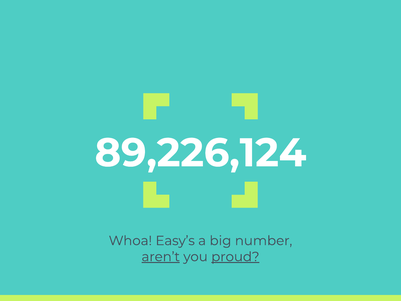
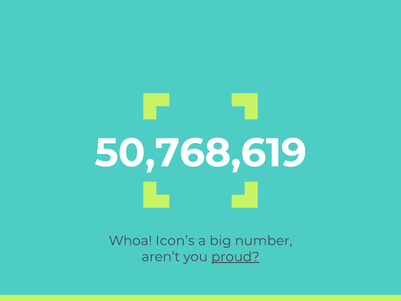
89,226,124: 89,226,124 -> 50,768,619 (201, 153)
Easy’s: Easy’s -> Icon’s (175, 241)
aren’t underline: present -> none (161, 257)
